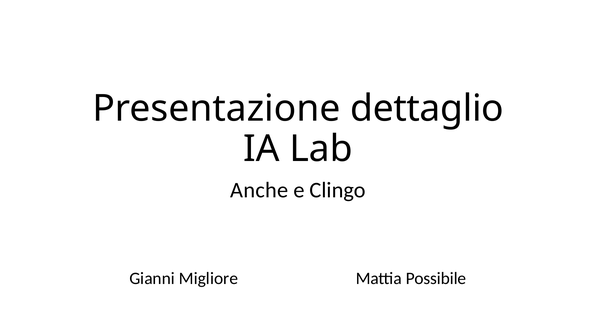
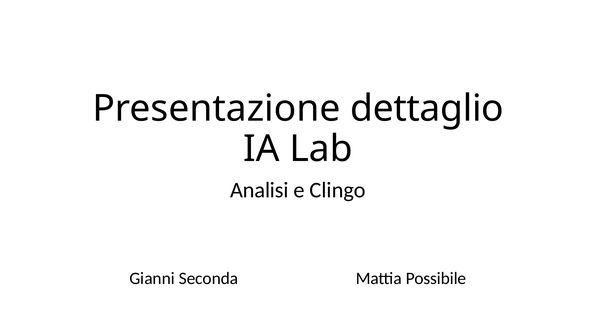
Anche: Anche -> Analisi (259, 190)
Migliore: Migliore -> Seconda (208, 279)
